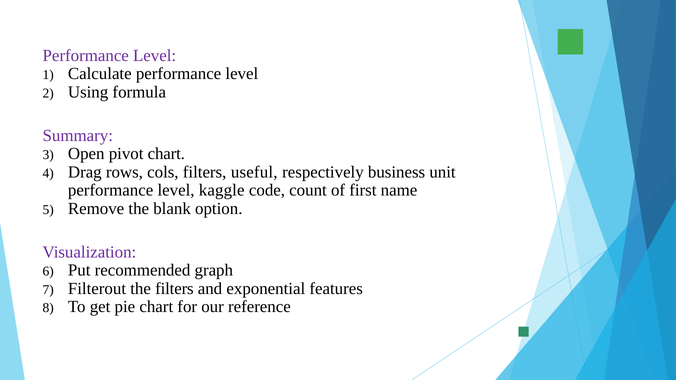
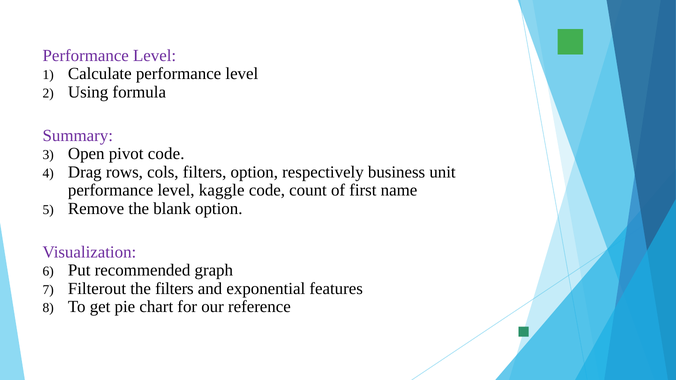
pivot chart: chart -> code (166, 154)
filters useful: useful -> option (254, 172)
